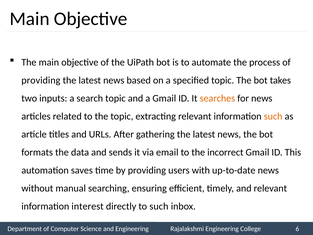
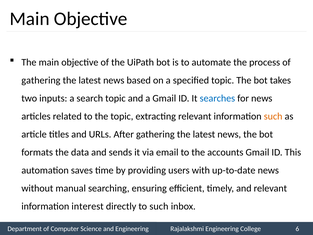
providing: providing -> gathering (41, 80)
searches colour: orange -> blue (217, 98)
incorrect: incorrect -> accounts (225, 152)
